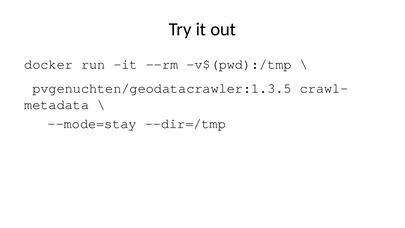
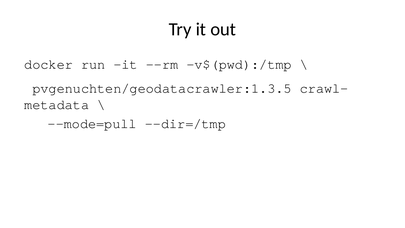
--mode=stay: --mode=stay -> --mode=pull (92, 124)
